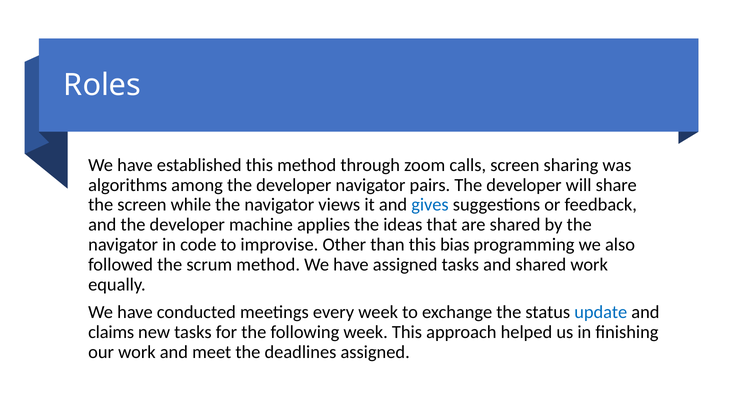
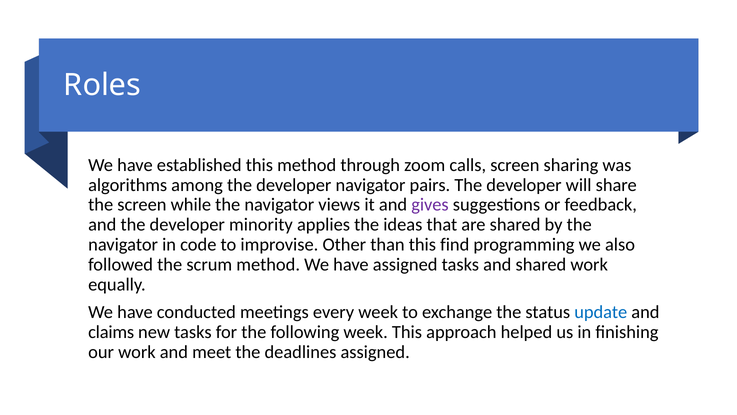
gives colour: blue -> purple (430, 205)
machine: machine -> minority (261, 225)
bias: bias -> find (455, 244)
